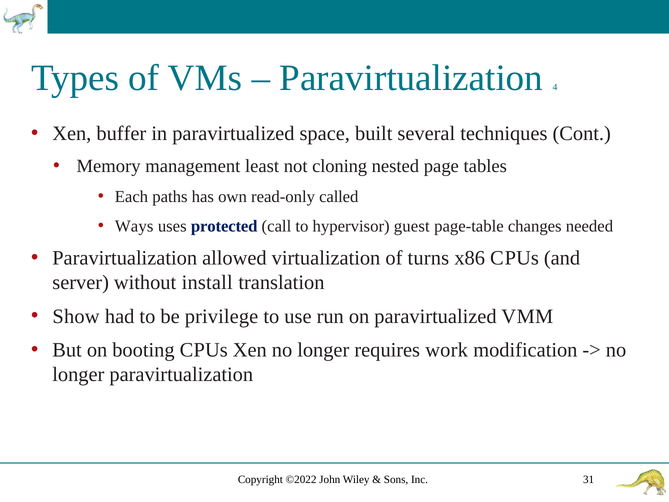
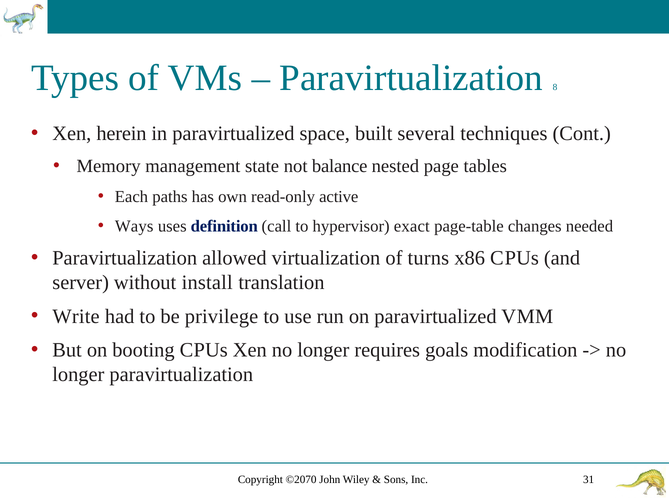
4: 4 -> 8 (555, 87)
buffer: buffer -> herein (121, 134)
least: least -> state (262, 166)
cloning: cloning -> balance (340, 166)
called: called -> active (339, 197)
protected: protected -> definition (224, 226)
guest: guest -> exact (412, 226)
Show: Show -> Write (76, 316)
work: work -> goals (447, 350)
©2022: ©2022 -> ©2070 (301, 479)
